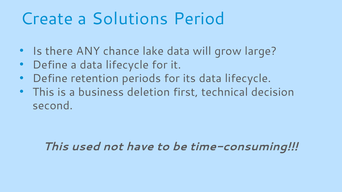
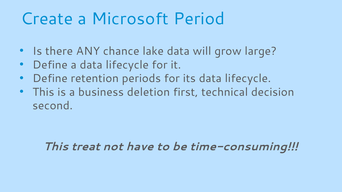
Solutions: Solutions -> Microsoft (130, 19)
used: used -> treat (86, 147)
